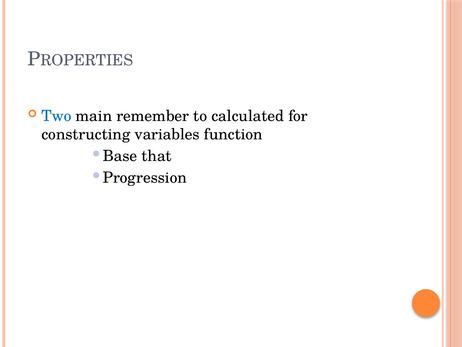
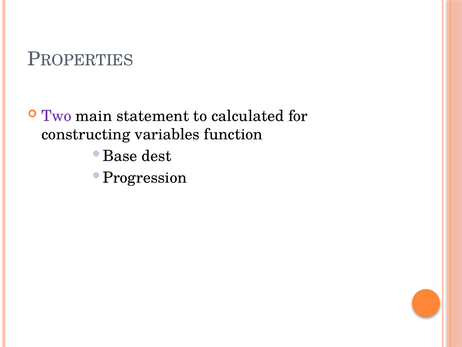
Two colour: blue -> purple (56, 116)
remember: remember -> statement (153, 116)
that: that -> dest (157, 156)
